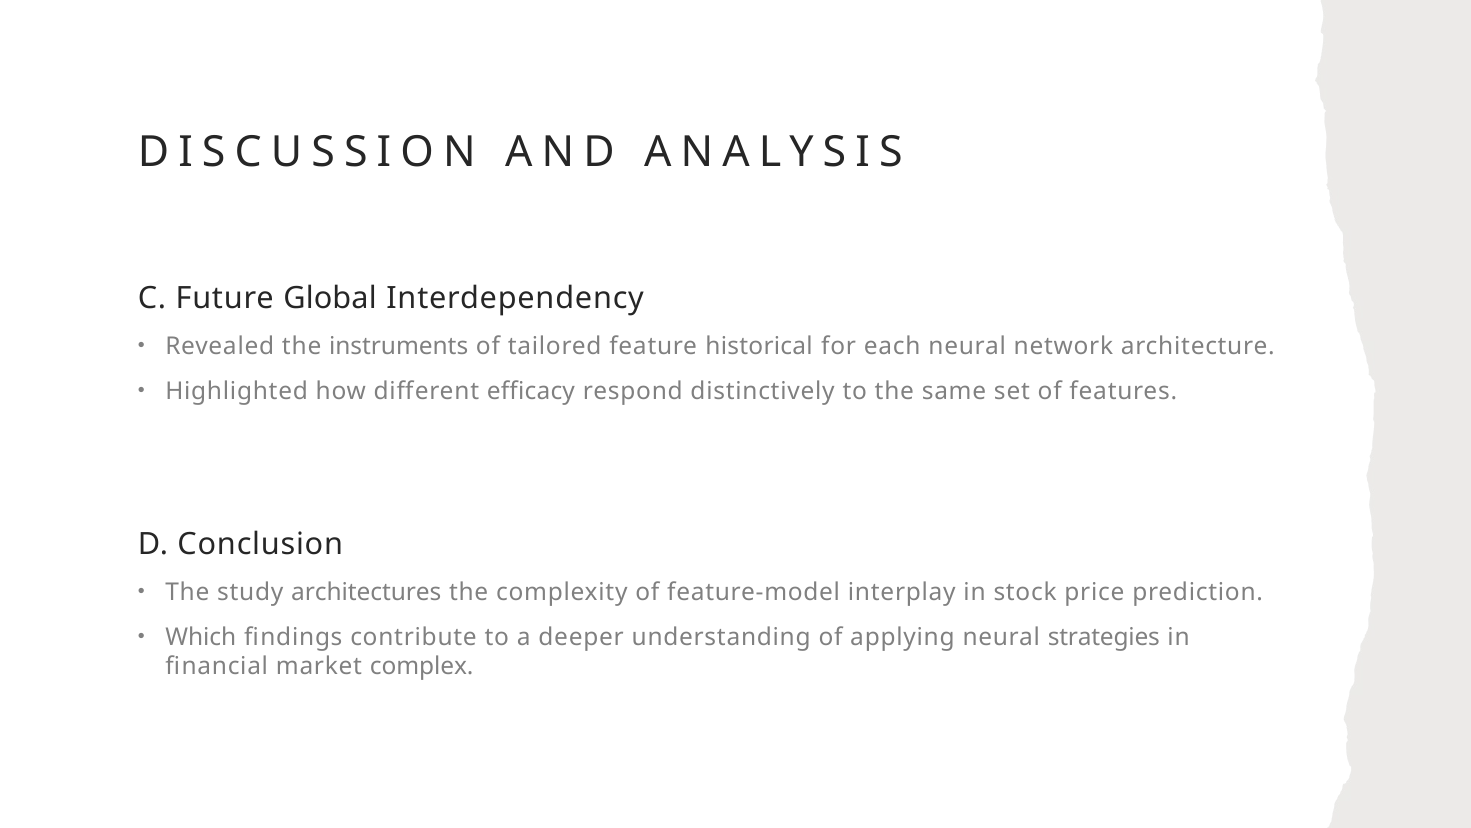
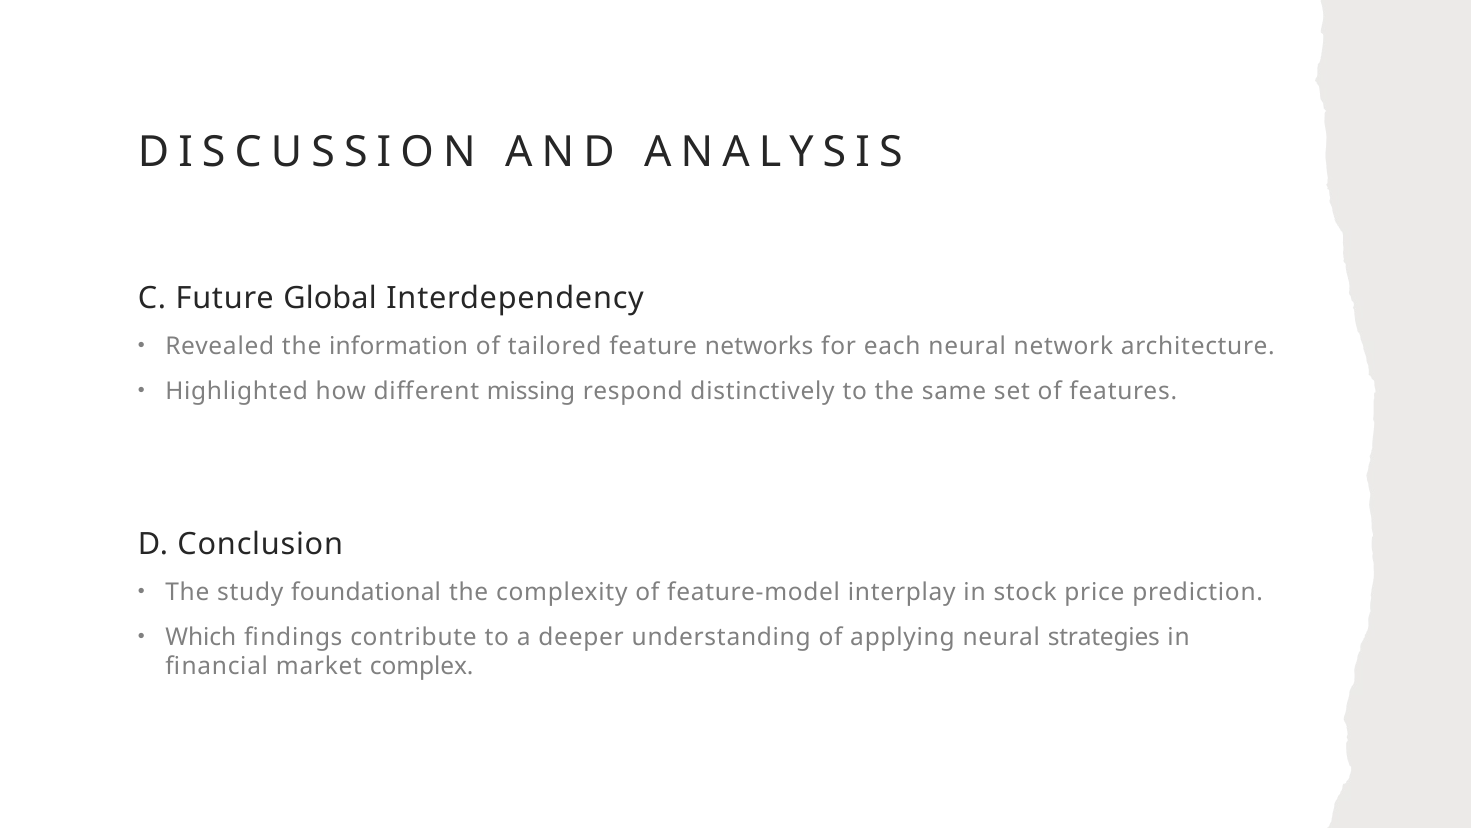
instruments: instruments -> information (399, 346)
historical: historical -> networks (759, 346)
efficacy: efficacy -> missing (531, 391)
architectures: architectures -> foundational (366, 592)
